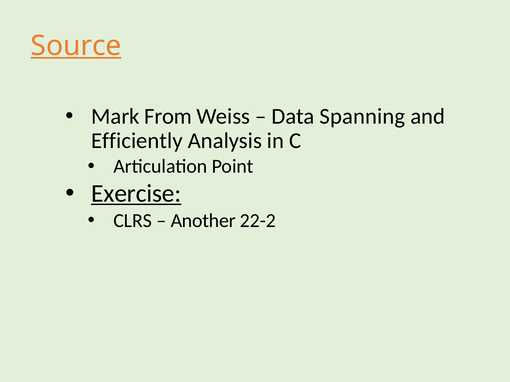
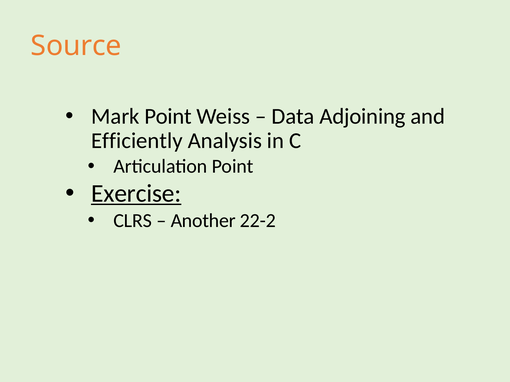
Source underline: present -> none (76, 46)
Mark From: From -> Point (168, 116)
Spanning: Spanning -> Adjoining (363, 116)
